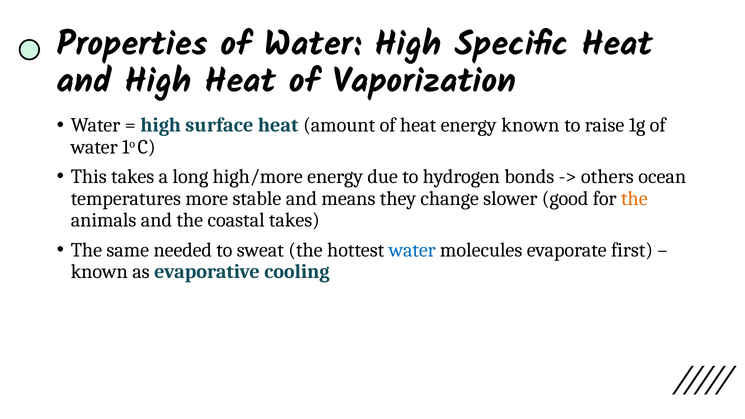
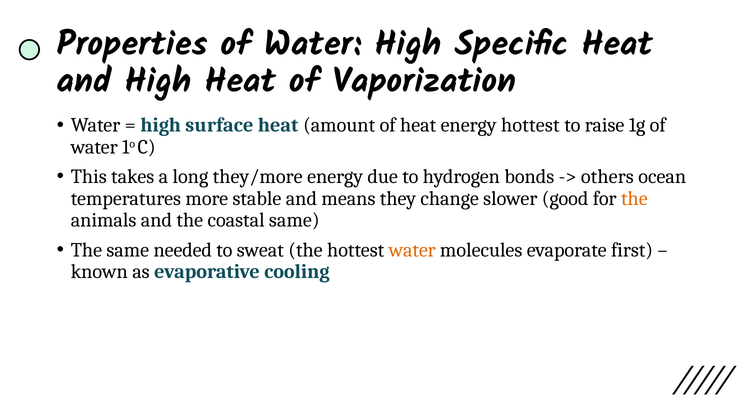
energy known: known -> hottest (530, 125)
high/more: high/more -> they/more (258, 177)
coastal takes: takes -> same (294, 220)
water colour: blue -> orange (412, 250)
